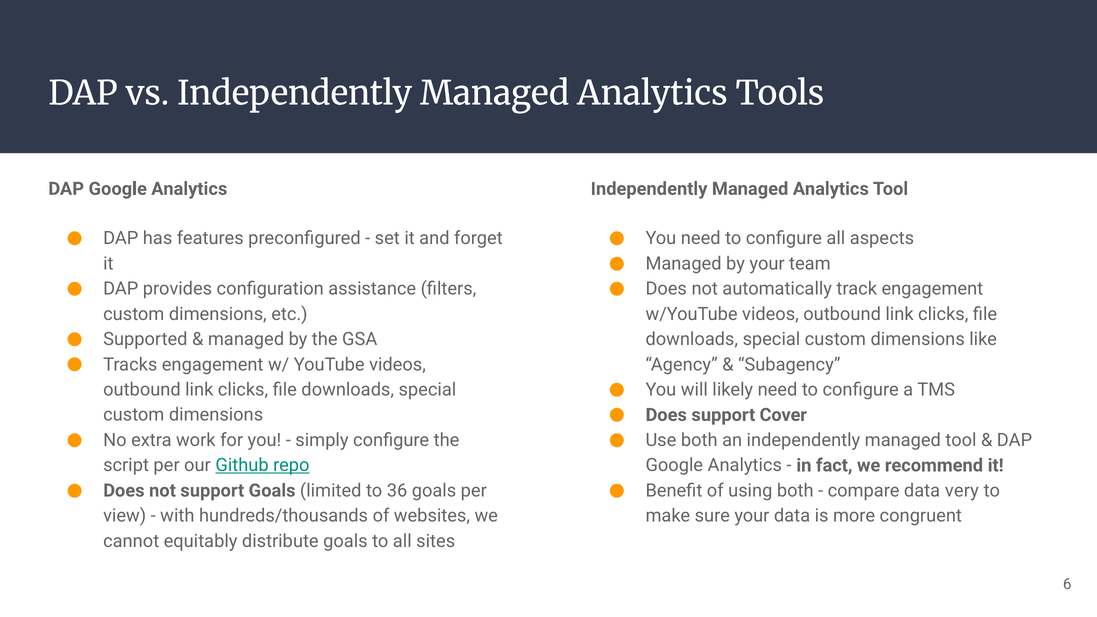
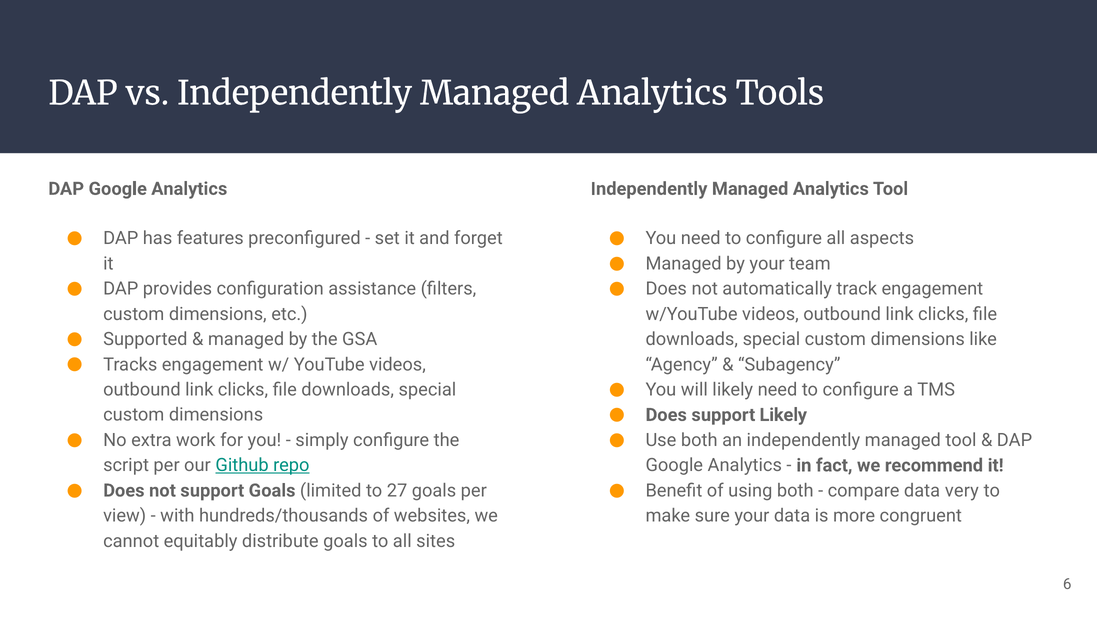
support Cover: Cover -> Likely (783, 415)
36: 36 -> 27 (397, 491)
